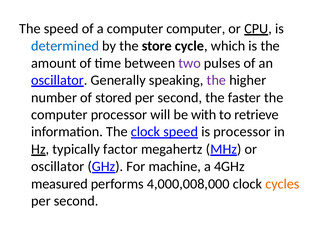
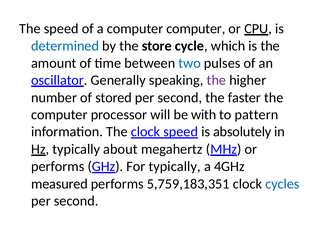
two colour: purple -> blue (190, 63)
retrieve: retrieve -> pattern (256, 115)
is processor: processor -> absolutely (242, 132)
factor: factor -> about (120, 149)
oscillator: oscillator -> performs (58, 167)
For machine: machine -> typically (175, 167)
4,000,008,000: 4,000,008,000 -> 5,759,183,351 (188, 184)
cycles colour: orange -> blue (282, 184)
